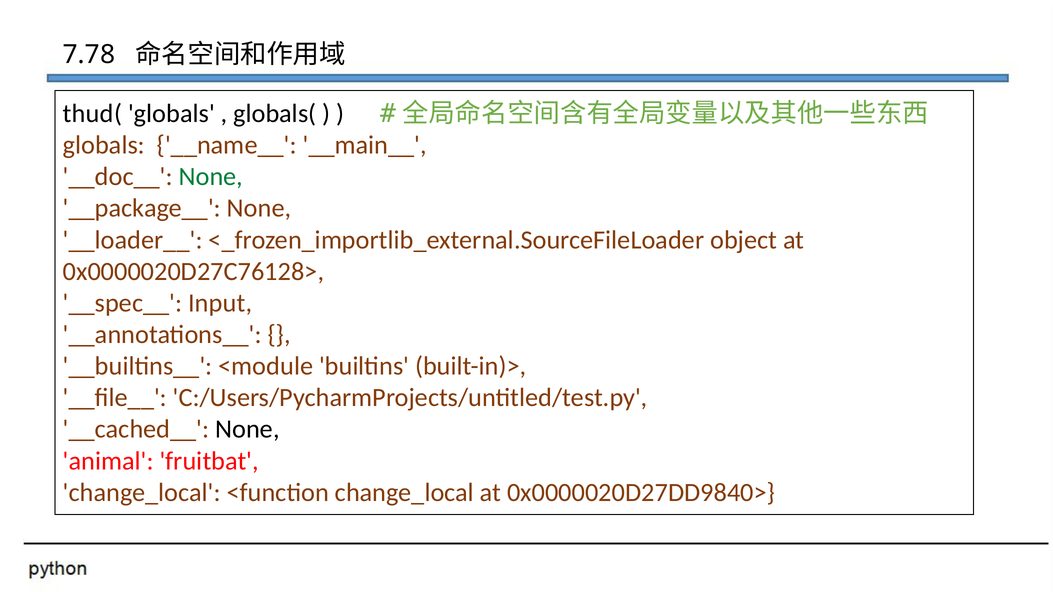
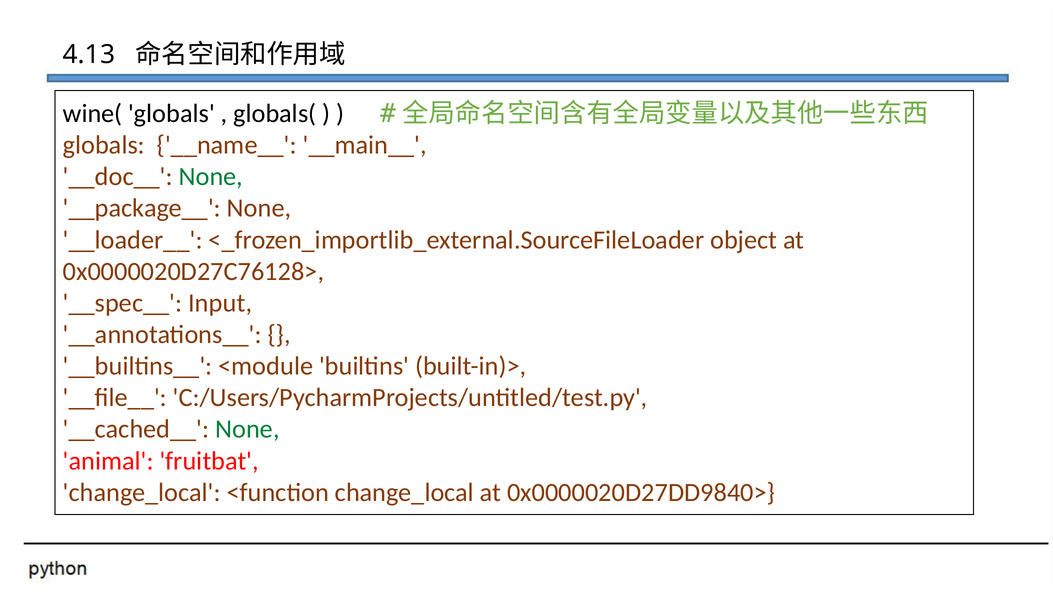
7.78: 7.78 -> 4.13 (89, 54)
thud(: thud( -> wine( (93, 114)
None colour: black -> green (247, 429)
